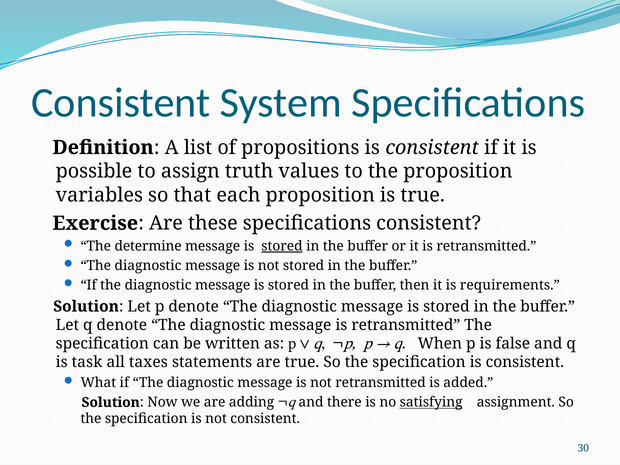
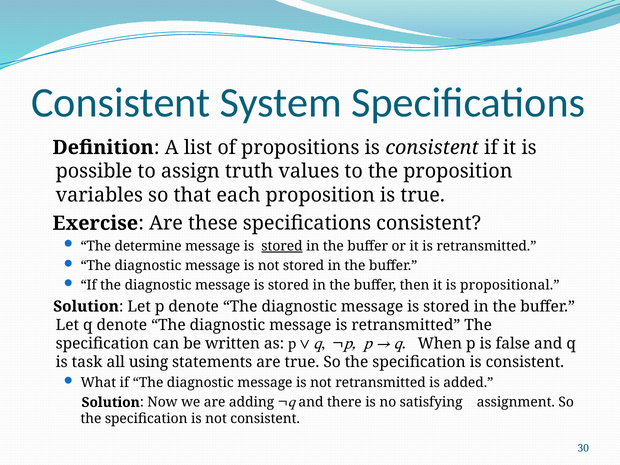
requirements: requirements -> propositional (510, 285)
taxes: taxes -> using (149, 362)
satisfying underline: present -> none (431, 402)
